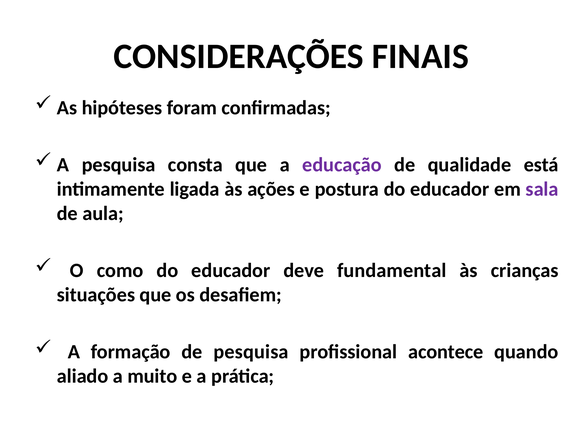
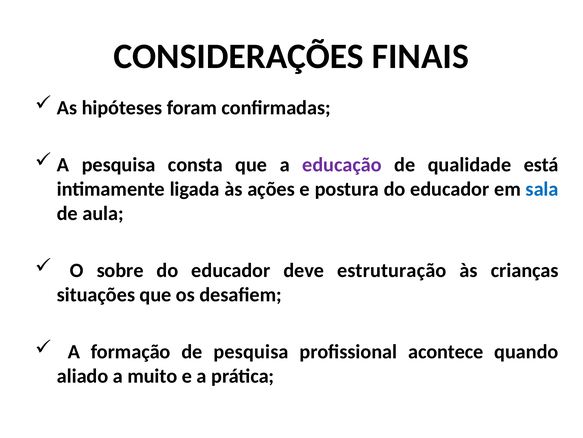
sala colour: purple -> blue (542, 189)
como: como -> sobre (120, 270)
fundamental: fundamental -> estruturação (392, 270)
